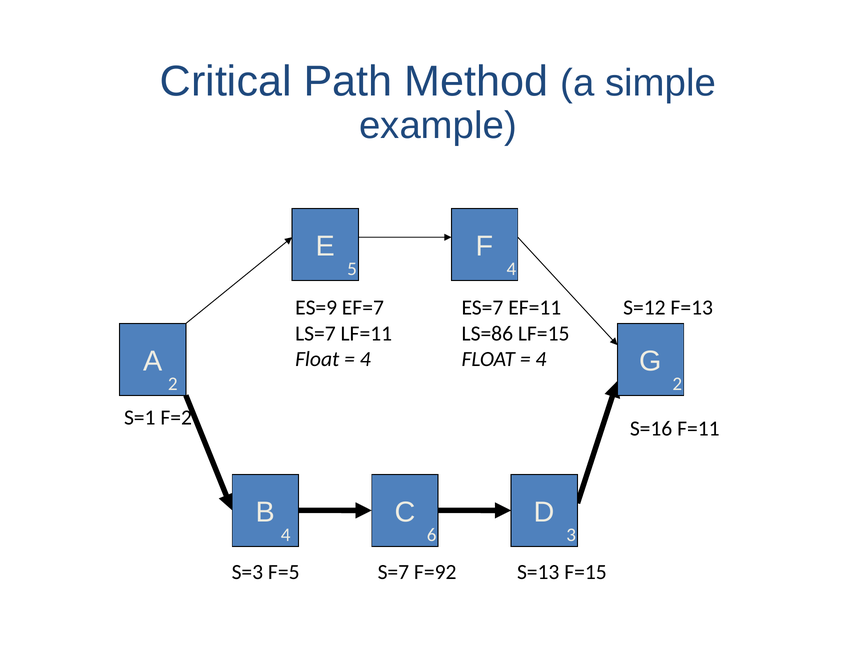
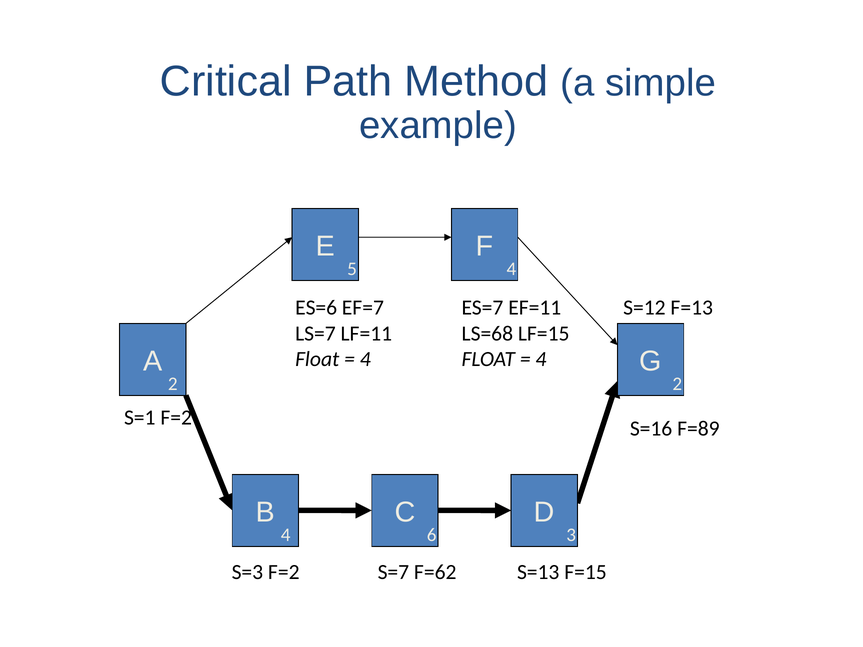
ES=9: ES=9 -> ES=6 (316, 308)
LS=86: LS=86 -> LS=68 (487, 334)
F=11: F=11 -> F=89 (698, 429)
S=3 F=5: F=5 -> F=2 (284, 572)
F=92: F=92 -> F=62 (435, 572)
